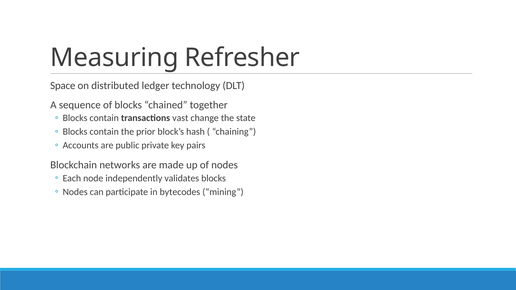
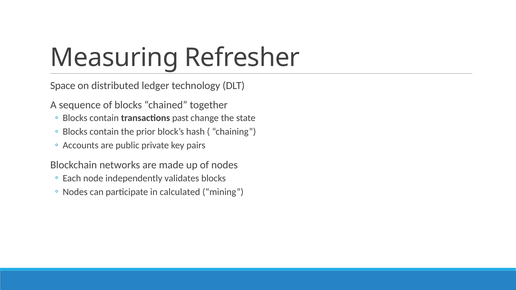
vast: vast -> past (180, 118)
bytecodes: bytecodes -> calculated (180, 192)
